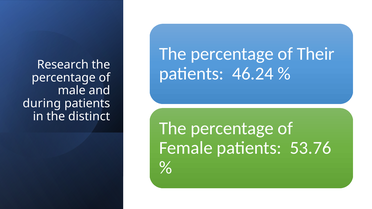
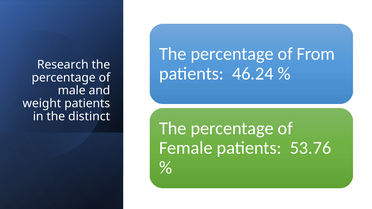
Their: Their -> From (316, 54)
during: during -> weight (42, 104)
